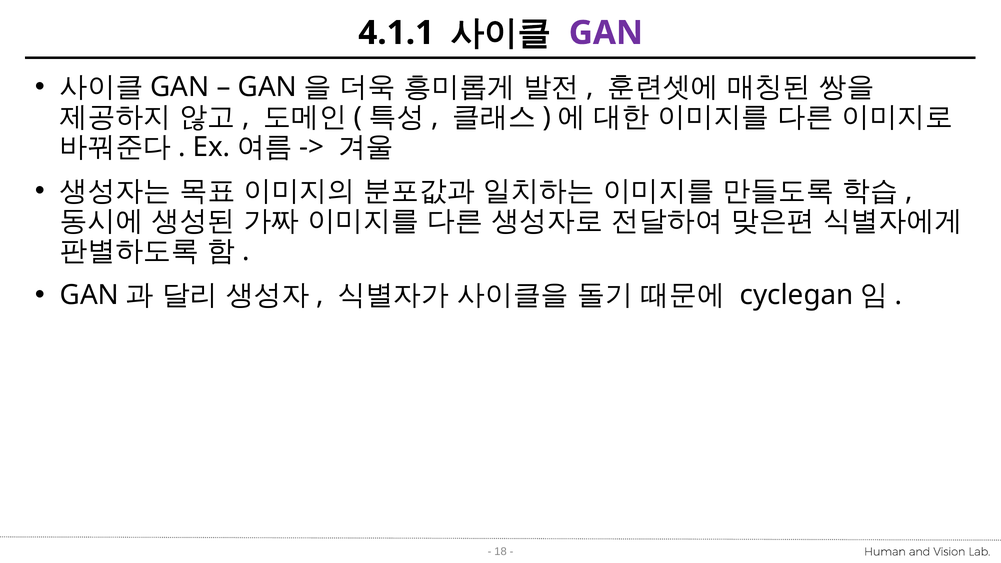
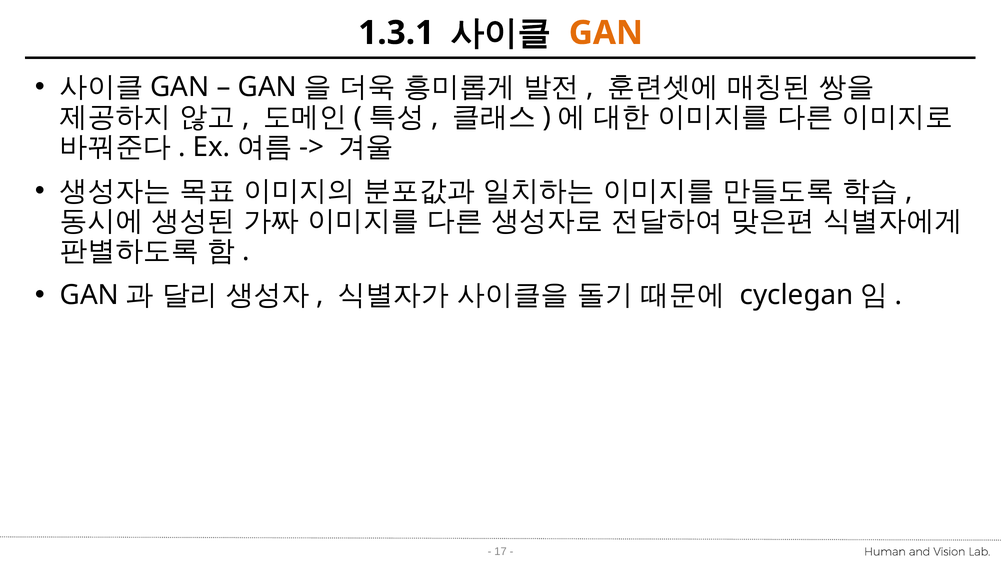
4.1.1: 4.1.1 -> 1.3.1 (396, 33)
GAN colour: purple -> orange (606, 33)
18: 18 -> 17 (501, 552)
